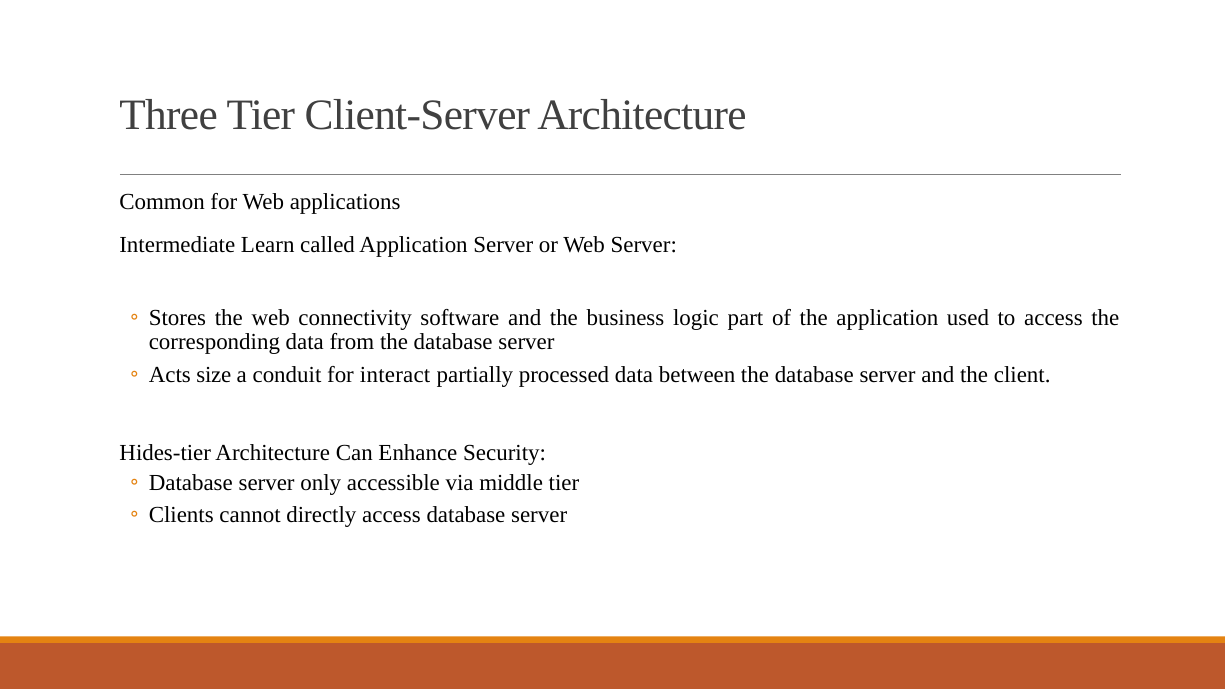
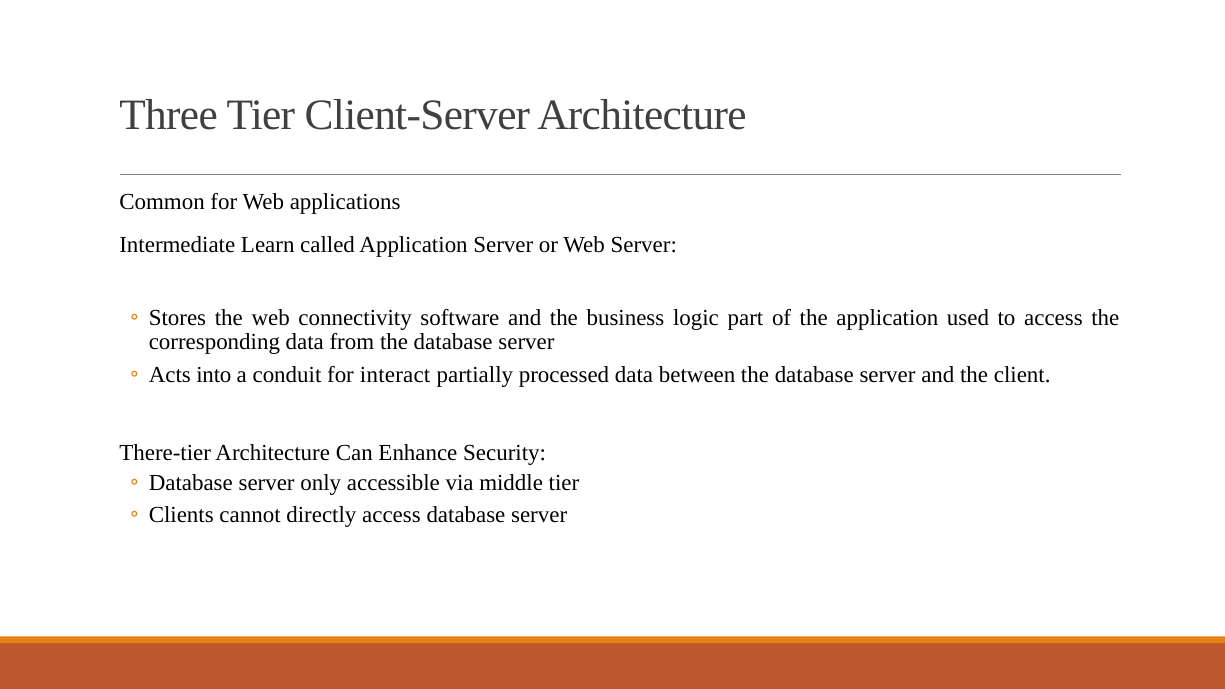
size: size -> into (214, 375)
Hides-tier: Hides-tier -> There-tier (165, 453)
